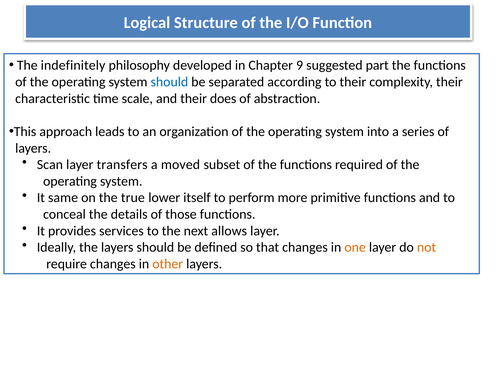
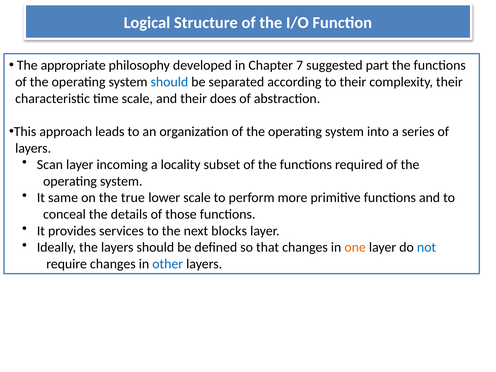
indefinitely: indefinitely -> appropriate (73, 65)
9: 9 -> 7 (300, 65)
transfers: transfers -> incoming (122, 165)
moved: moved -> locality (181, 165)
lower itself: itself -> scale (197, 198)
allows: allows -> blocks (229, 231)
not colour: orange -> blue (427, 247)
other colour: orange -> blue (168, 264)
